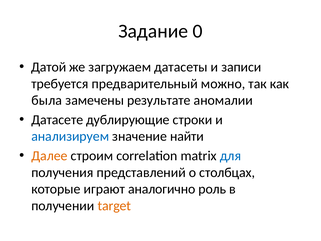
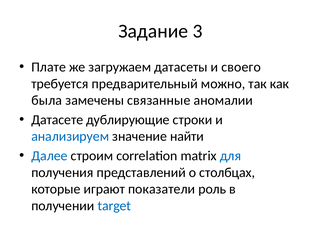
0: 0 -> 3 (198, 31)
Датой: Датой -> Плате (49, 67)
записи: записи -> своего (241, 67)
результате: результате -> связанные (159, 100)
Далее colour: orange -> blue (49, 156)
аналогично: аналогично -> показатели (162, 189)
target colour: orange -> blue (114, 206)
